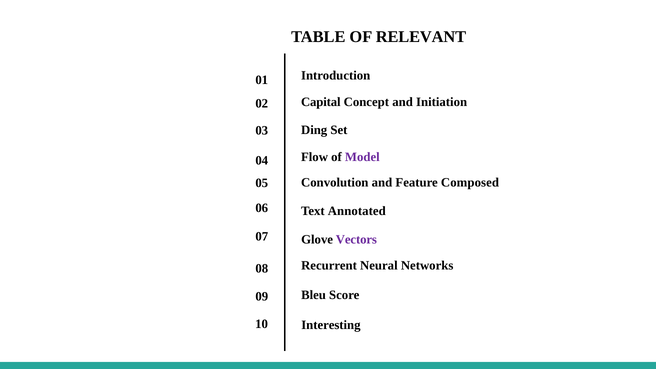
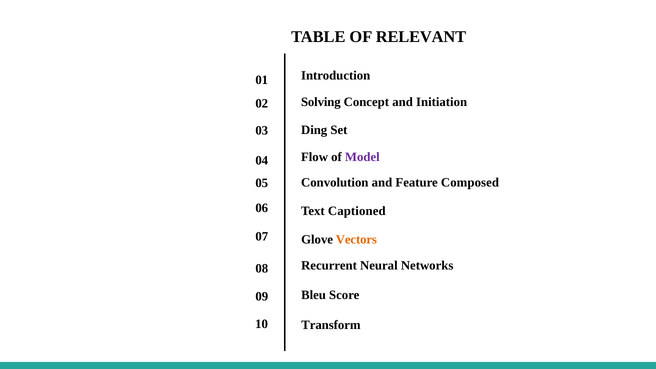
Capital: Capital -> Solving (321, 102)
Annotated: Annotated -> Captioned (357, 211)
Vectors colour: purple -> orange (356, 239)
Interesting: Interesting -> Transform (331, 325)
